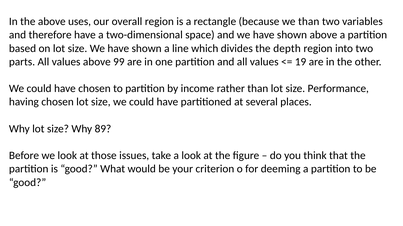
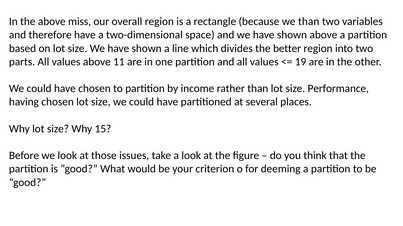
uses: uses -> miss (80, 22)
depth: depth -> better (287, 49)
99: 99 -> 11 (119, 62)
89: 89 -> 15 (103, 129)
